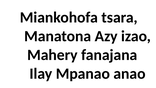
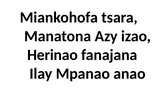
Mahery: Mahery -> Herinao (52, 55)
